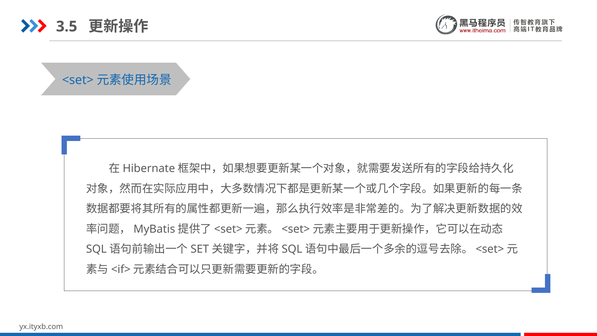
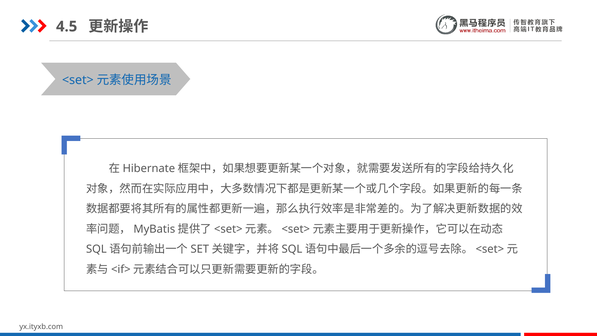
3.5: 3.5 -> 4.5 (67, 26)
